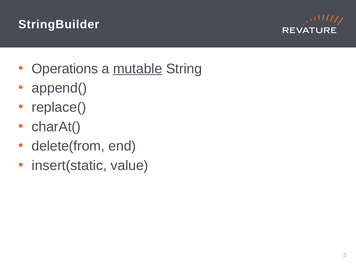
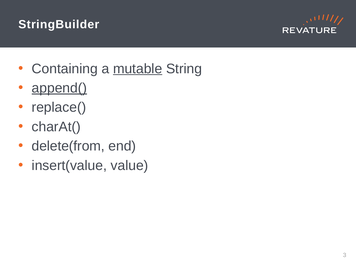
Operations: Operations -> Containing (65, 69)
append( underline: none -> present (59, 88)
insert(static: insert(static -> insert(value (69, 165)
